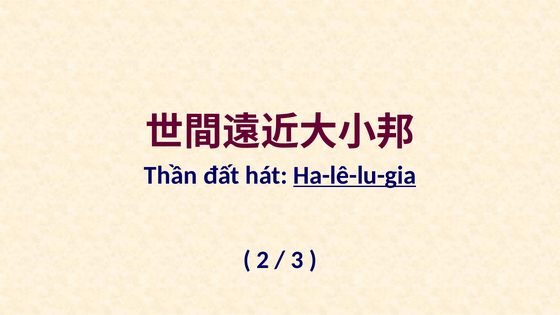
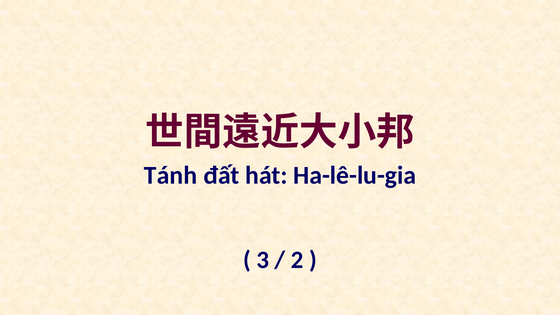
Thần: Thần -> Tánh (171, 175)
Ha-lê-lu-gia underline: present -> none (355, 175)
2: 2 -> 3 (263, 260)
3: 3 -> 2 (297, 260)
